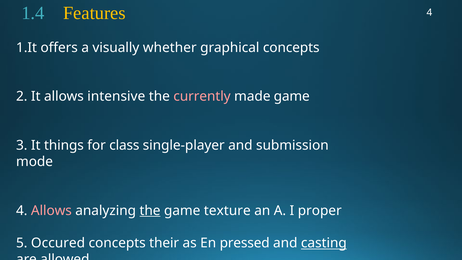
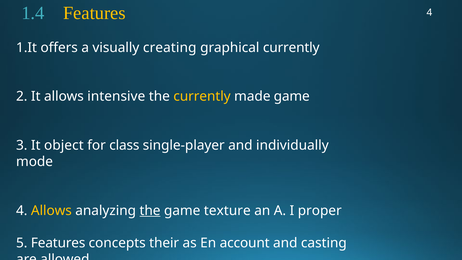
whether: whether -> creating (170, 48)
graphical concepts: concepts -> currently (291, 48)
currently colour: pink -> yellow (202, 96)
things: things -> object (64, 145)
submission: submission -> individually (292, 145)
Allows colour: pink -> yellow (51, 210)
5 Occured: Occured -> Features (58, 243)
pressed: pressed -> account (245, 243)
casting underline: present -> none (324, 243)
